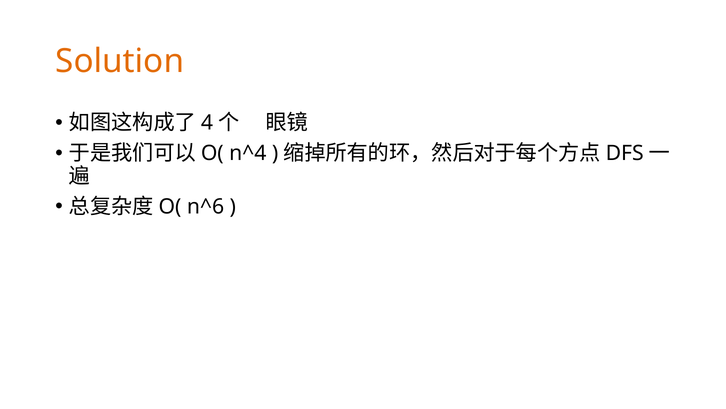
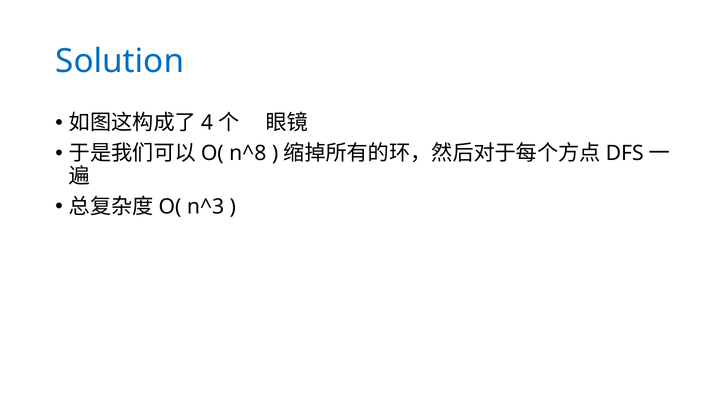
Solution colour: orange -> blue (120, 61)
n^4: n^4 -> n^8 (248, 153)
n^6: n^6 -> n^3 (206, 206)
